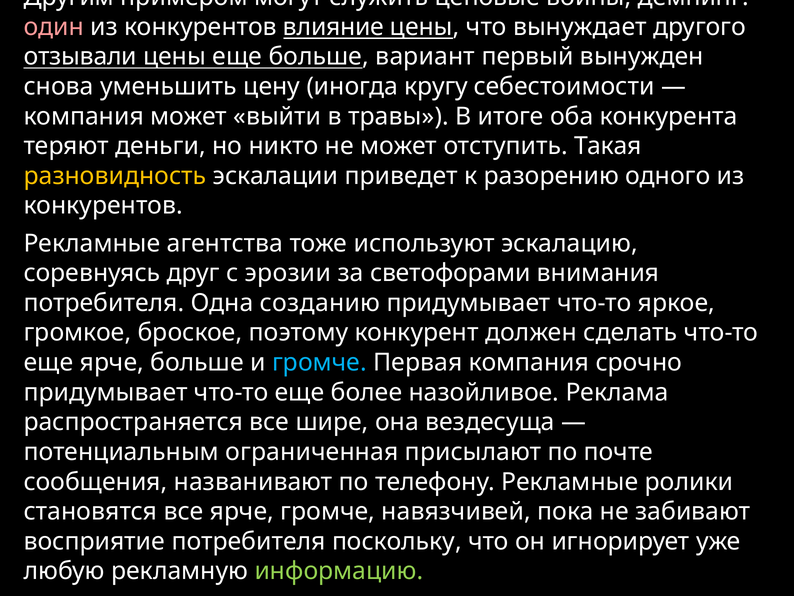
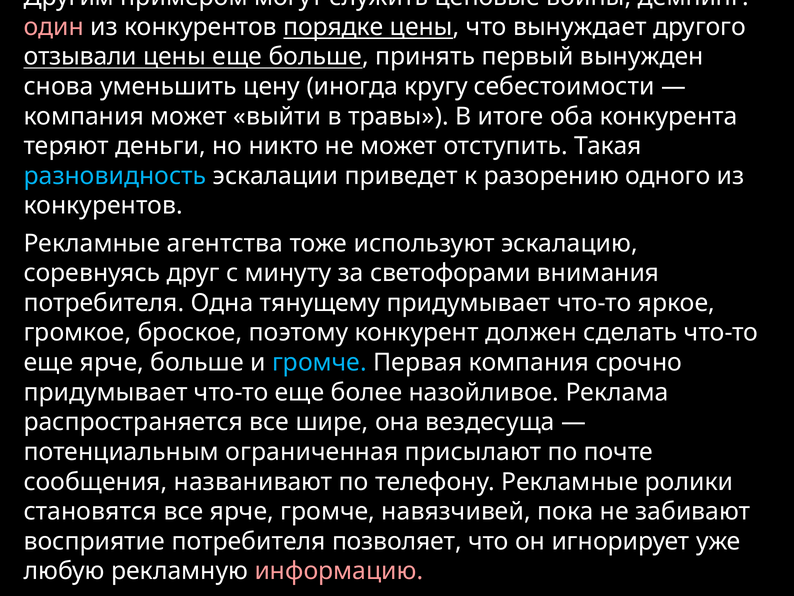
влияние: влияние -> порядке (333, 27)
вариант: вариант -> принять (425, 57)
разновидность colour: yellow -> light blue (115, 176)
эрозии: эрозии -> минуту (288, 273)
созданию: созданию -> тянущему (320, 303)
поскольку: поскольку -> позволяет (397, 541)
информацию colour: light green -> pink (339, 571)
